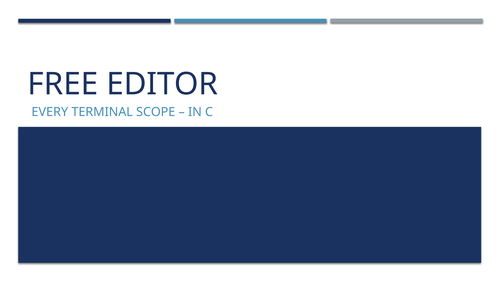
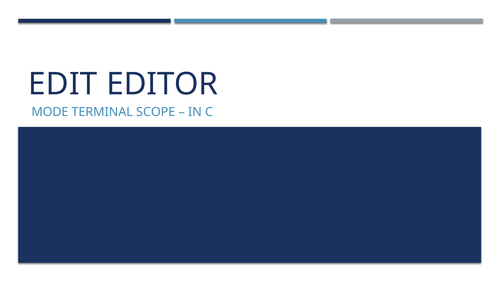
FREE: FREE -> EDIT (63, 84)
EVERY: EVERY -> MODE (50, 112)
